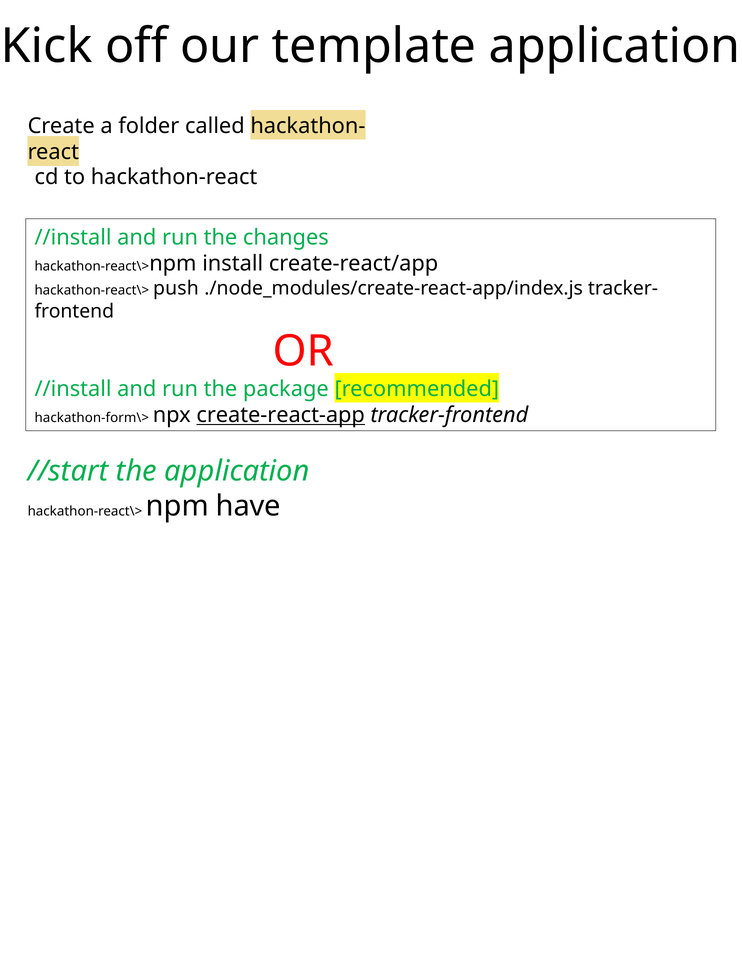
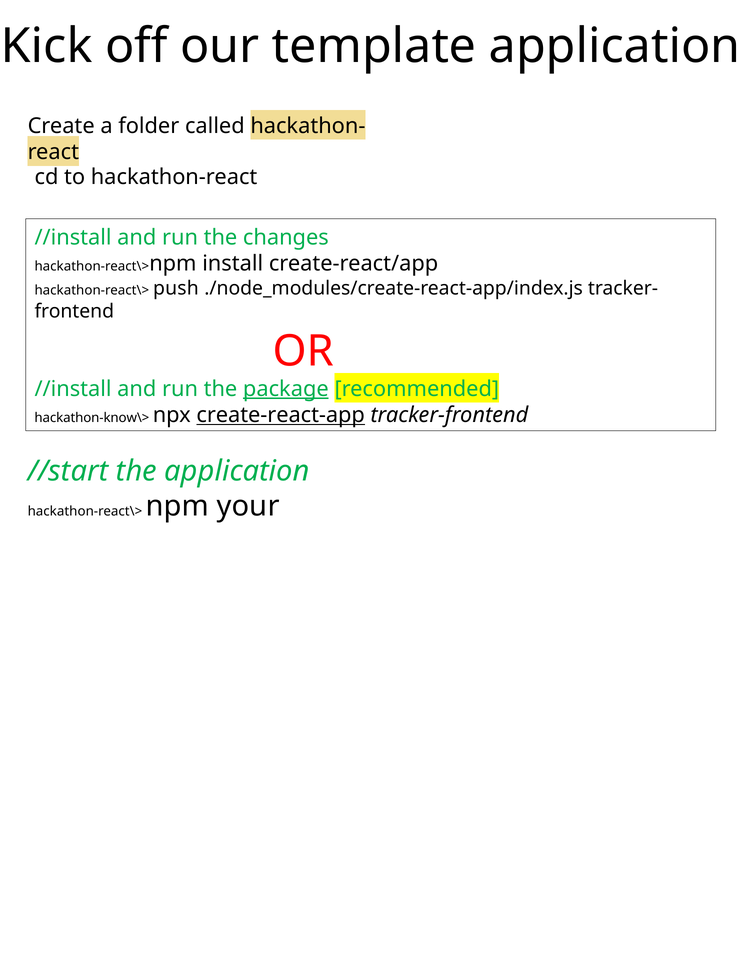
package underline: none -> present (286, 389)
hackathon-form\>: hackathon-form\> -> hackathon-know\> (92, 418)
have: have -> your (248, 506)
